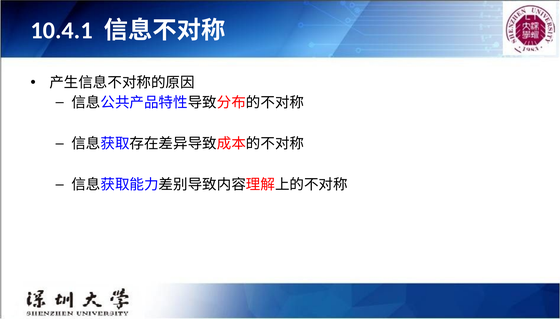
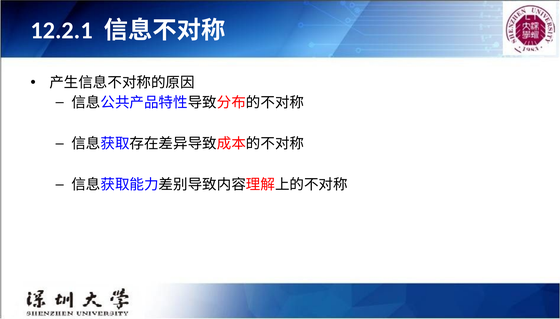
10.4.1: 10.4.1 -> 12.2.1 (62, 30)
